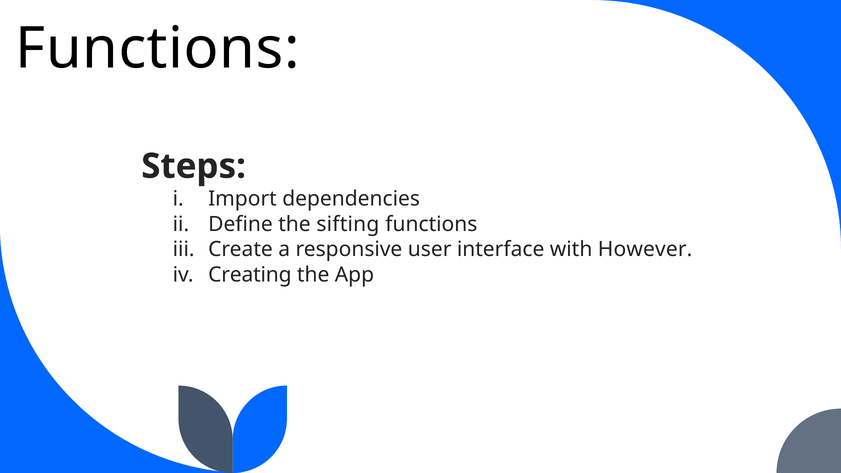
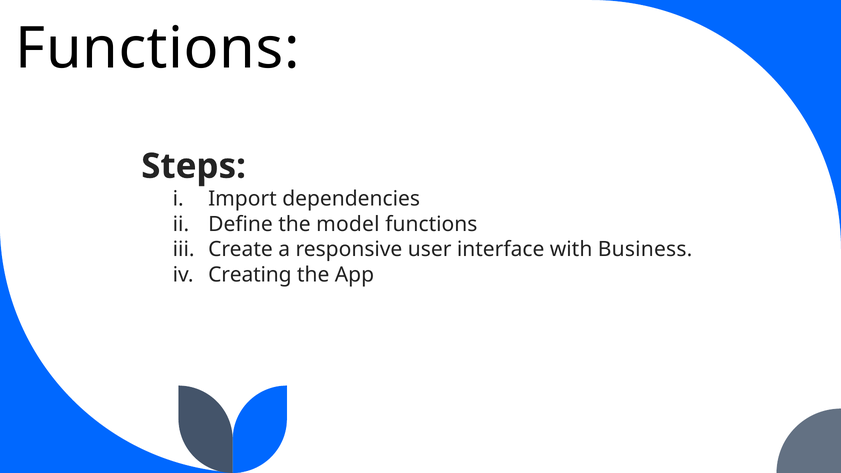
sifting: sifting -> model (348, 224)
However: However -> Business (645, 249)
